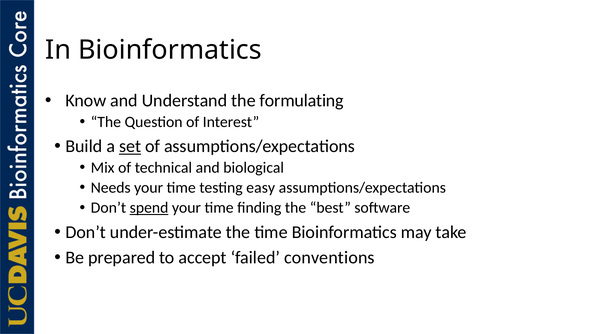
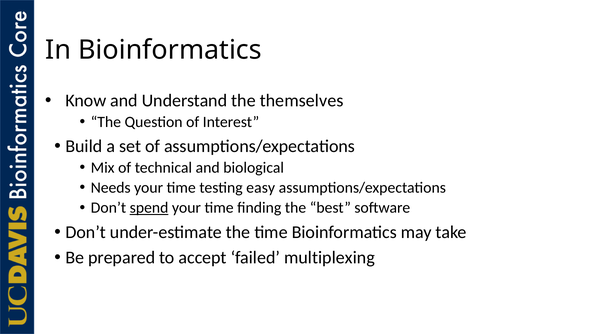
formulating: formulating -> themselves (302, 101)
set underline: present -> none (130, 146)
conventions: conventions -> multiplexing (329, 258)
